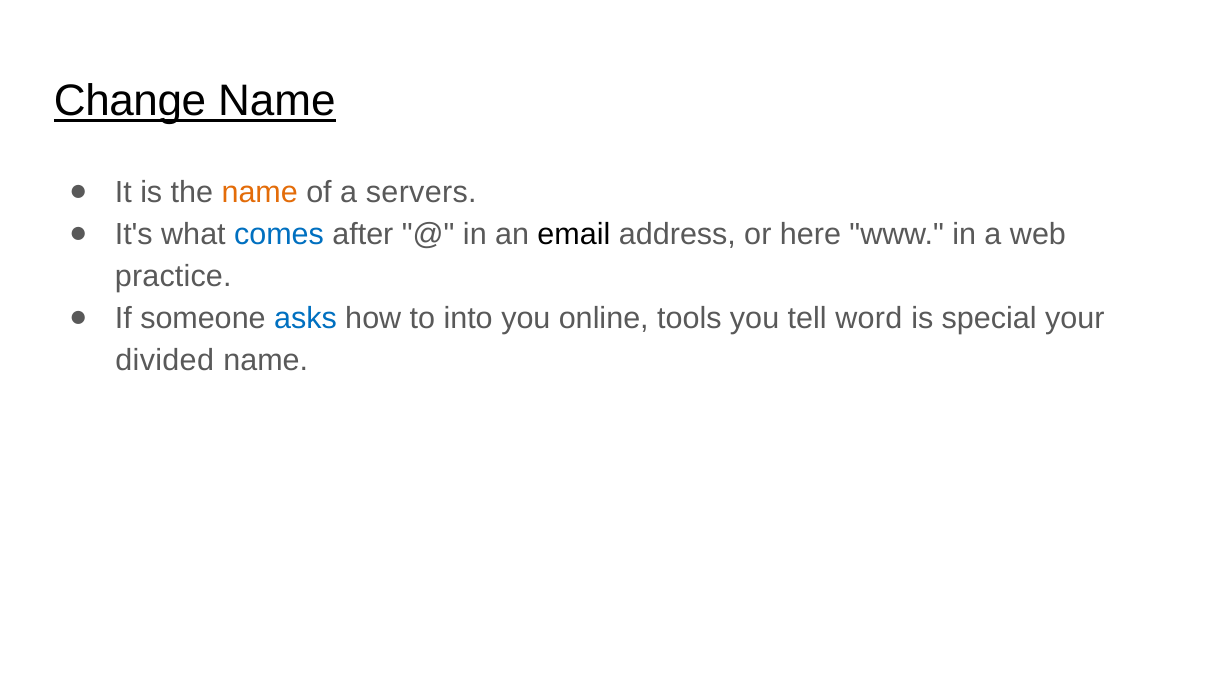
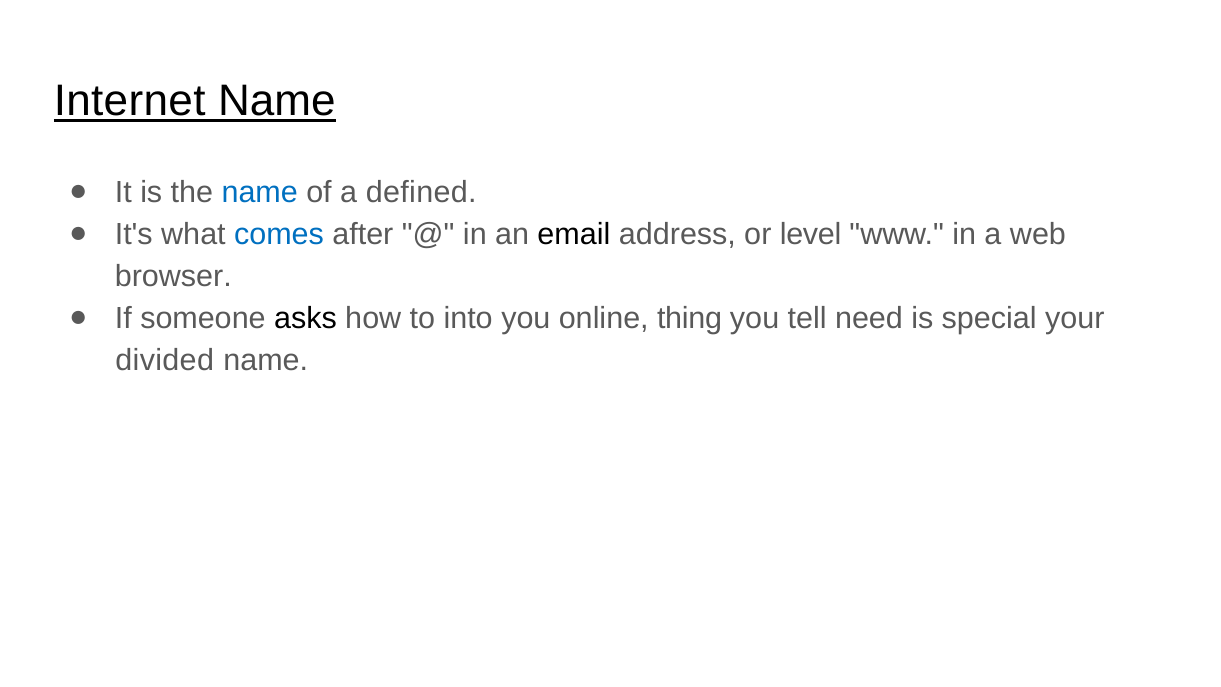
Change: Change -> Internet (130, 101)
name colour: orange -> blue (260, 192)
servers: servers -> defined (421, 192)
here: here -> level (811, 234)
practice: practice -> browser (173, 276)
asks colour: blue -> black (305, 318)
tools: tools -> thing (690, 318)
word: word -> need (869, 318)
